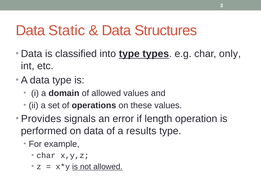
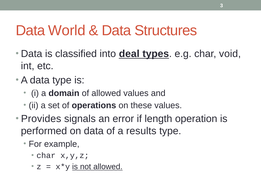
Static: Static -> World (67, 30)
into type: type -> deal (129, 54)
only: only -> void (230, 54)
